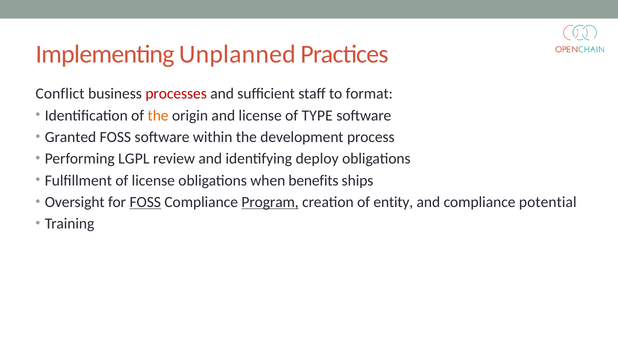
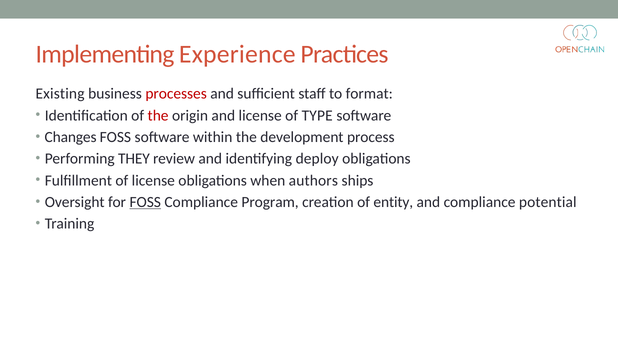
Unplanned: Unplanned -> Experience (237, 54)
Conflict: Conflict -> Existing (60, 94)
the colour: orange -> red (158, 115)
Granted: Granted -> Changes (71, 137)
LGPL: LGPL -> THEY (134, 159)
benefits: benefits -> authors (313, 180)
Program underline: present -> none (270, 202)
